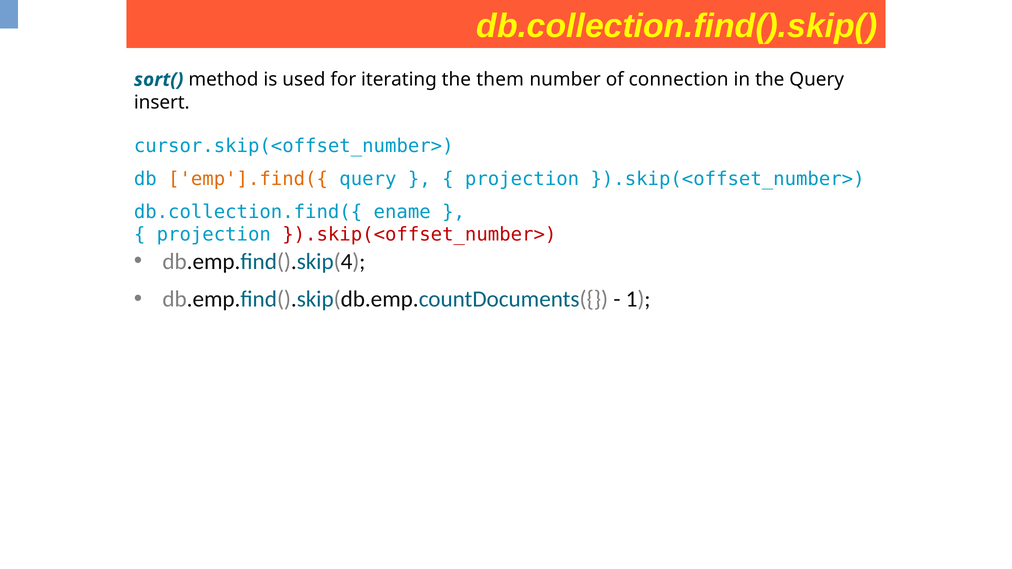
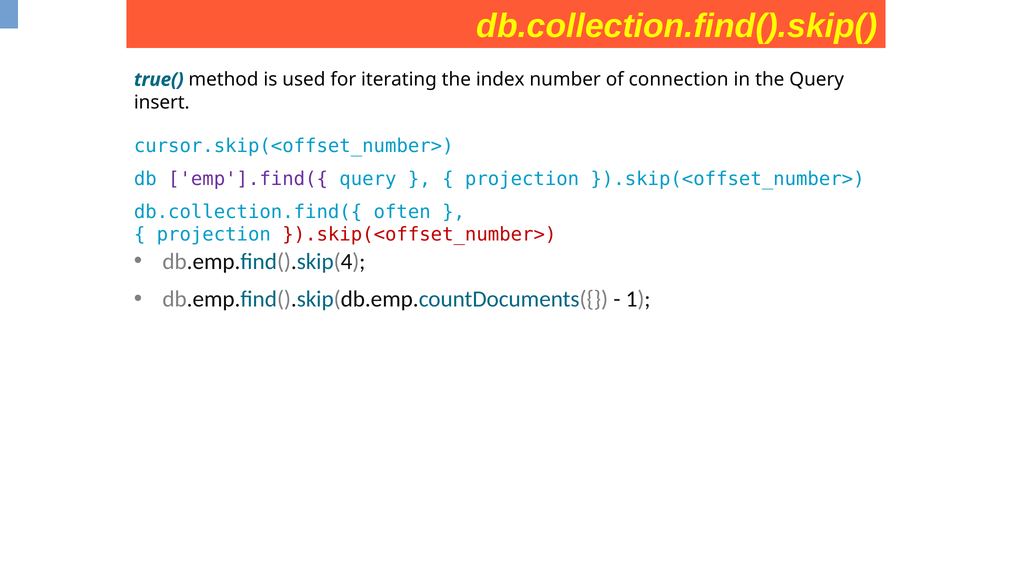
sort(: sort( -> true( (159, 80)
them: them -> index (500, 80)
emp'].find({ colour: orange -> purple (248, 179)
ename: ename -> often (402, 212)
